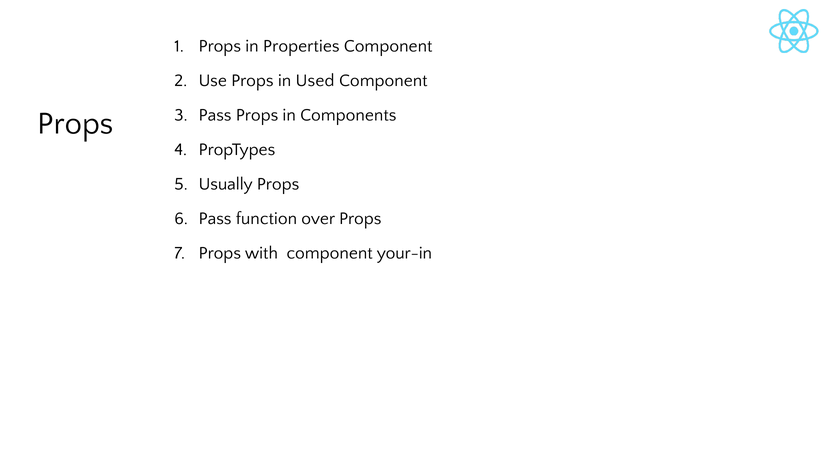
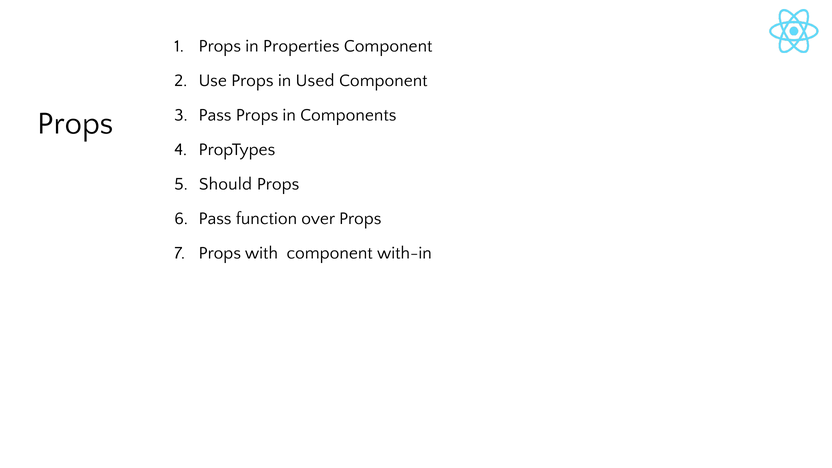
Usually: Usually -> Should (225, 184)
your-in: your-in -> with-in (404, 253)
